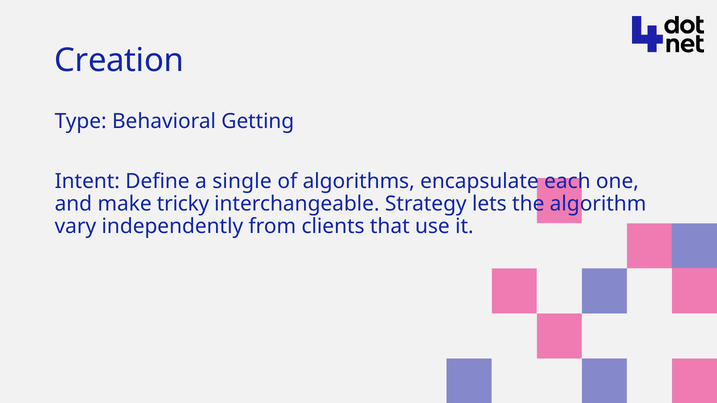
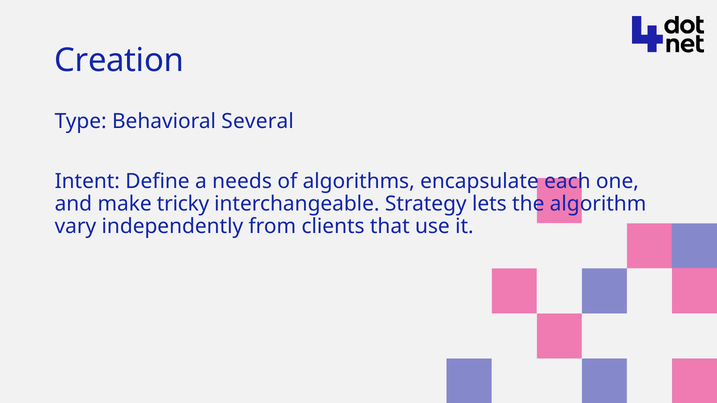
Getting: Getting -> Several (258, 121)
single: single -> needs (242, 181)
